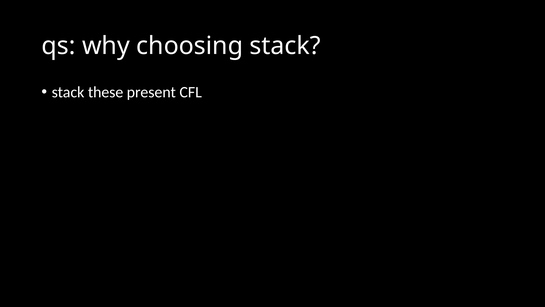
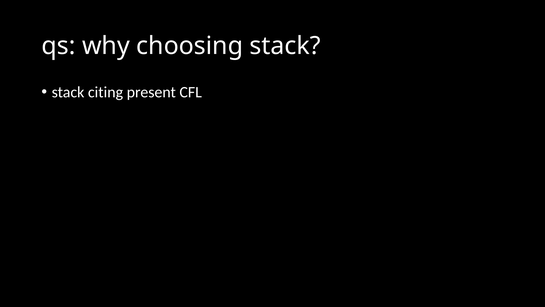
these: these -> citing (106, 92)
